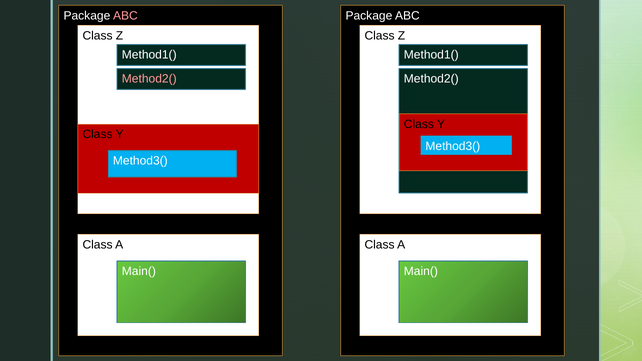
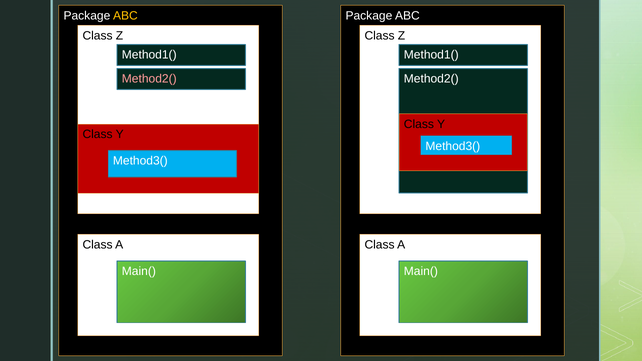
ABC colour: pink -> yellow (125, 16)
